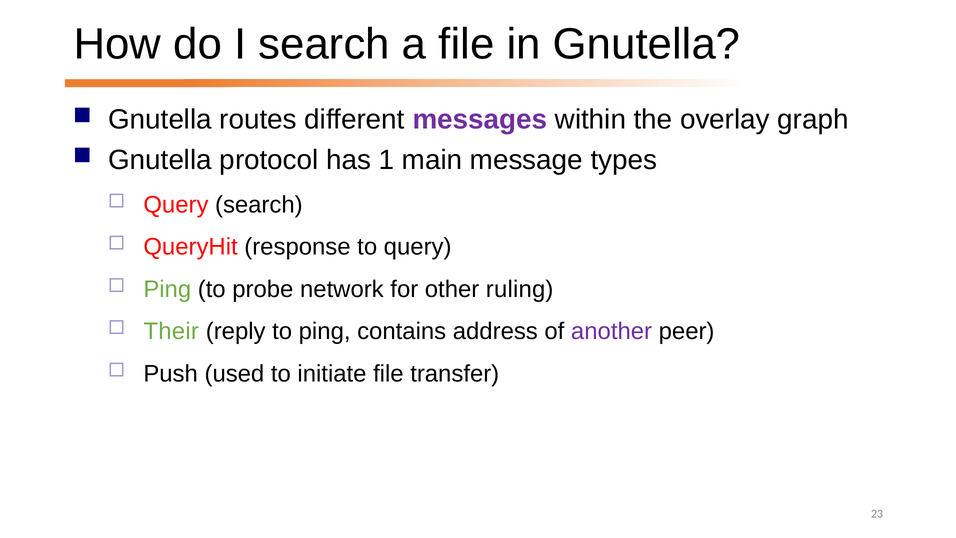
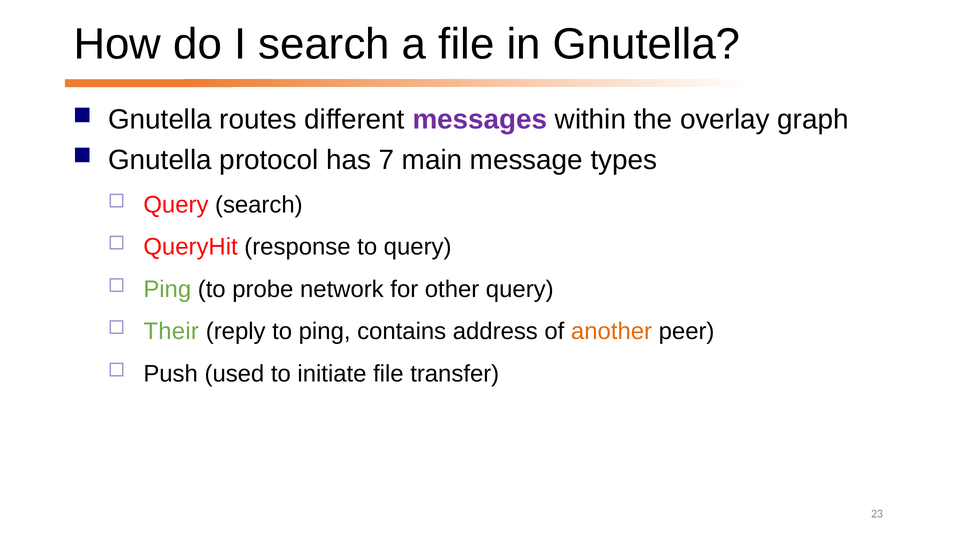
1: 1 -> 7 (386, 160)
other ruling: ruling -> query (520, 289)
another colour: purple -> orange (612, 331)
